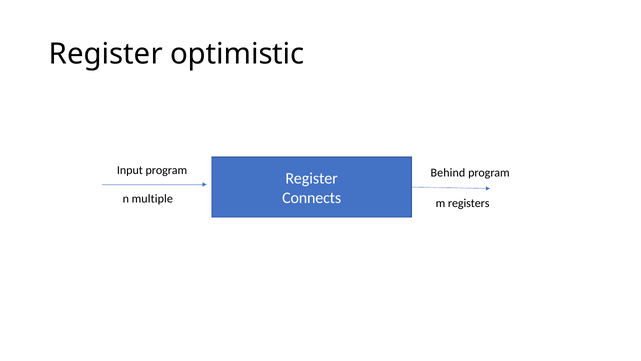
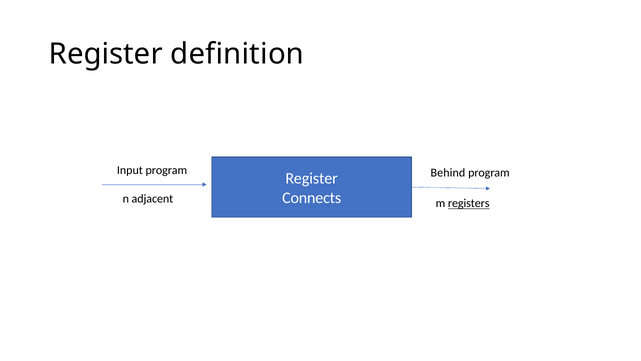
optimistic: optimistic -> definition (237, 54)
multiple: multiple -> adjacent (152, 199)
registers underline: none -> present (469, 203)
